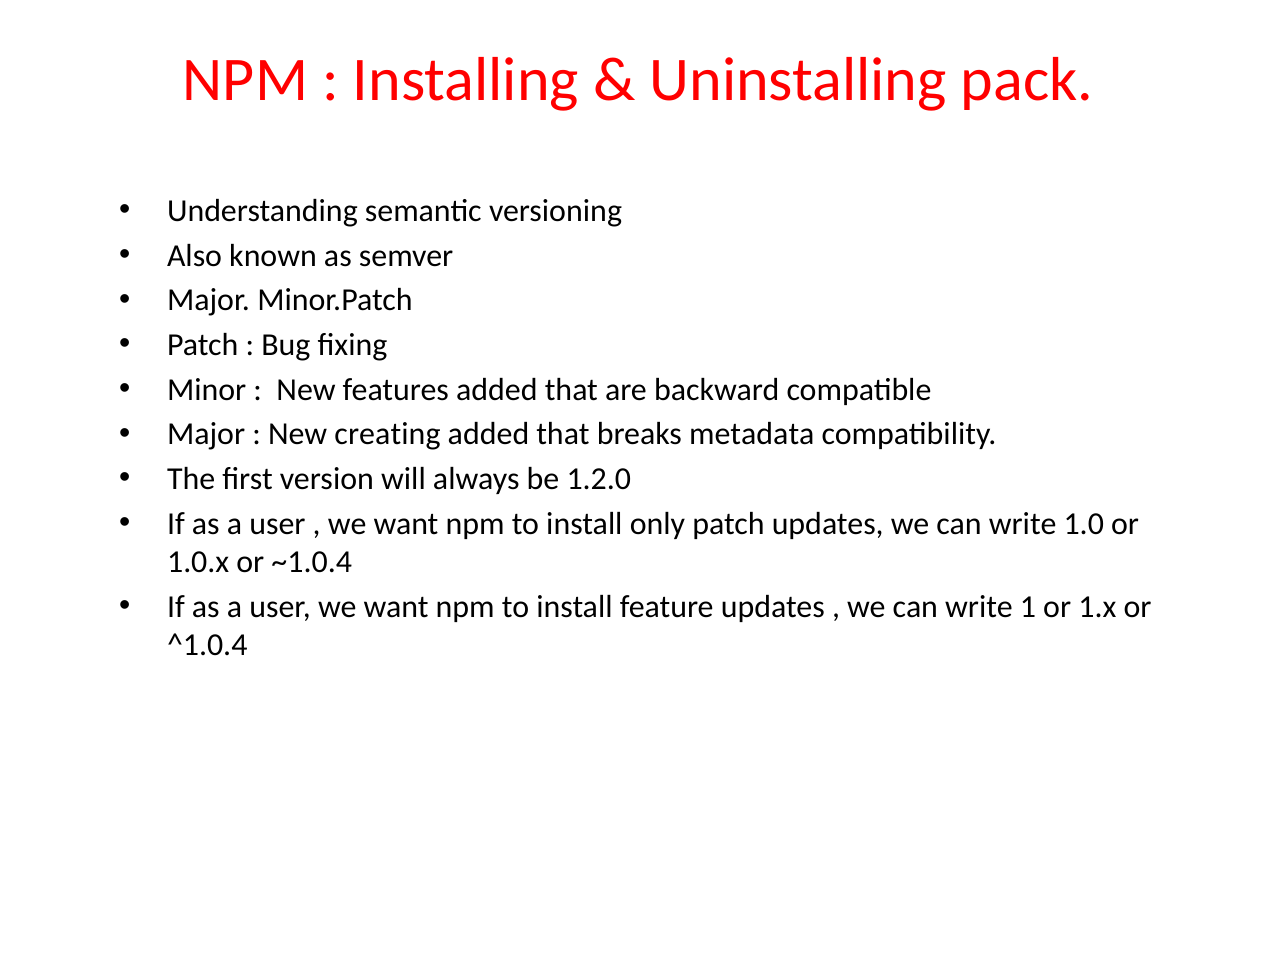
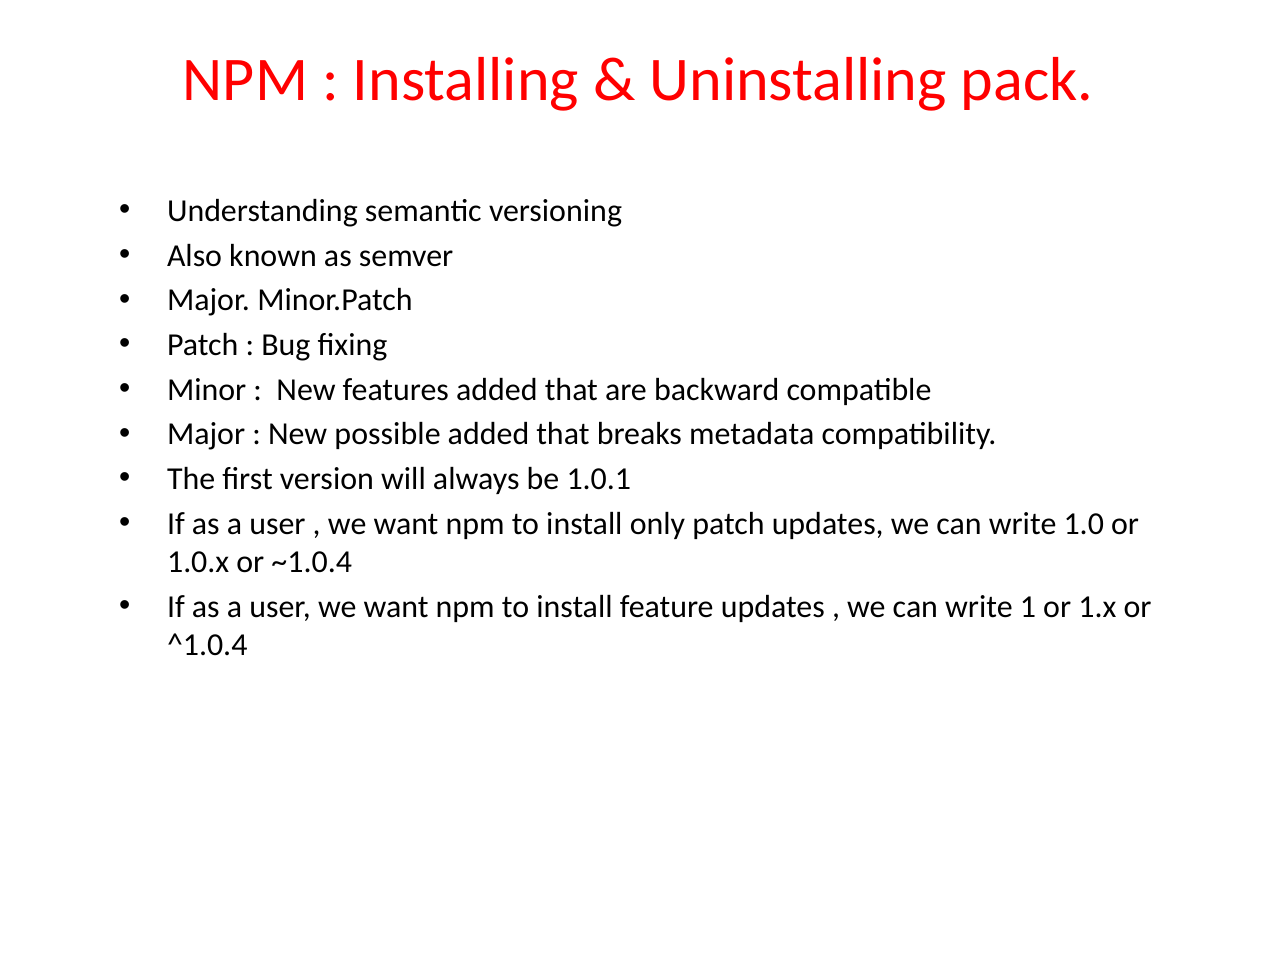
creating: creating -> possible (388, 434)
1.2.0: 1.2.0 -> 1.0.1 (599, 479)
